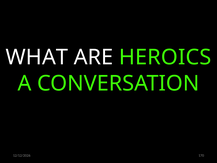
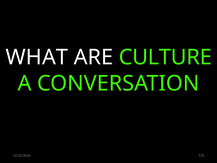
HEROICS: HEROICS -> CULTURE (165, 57)
